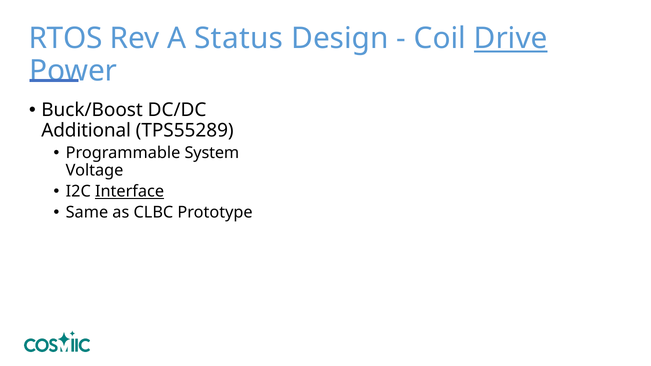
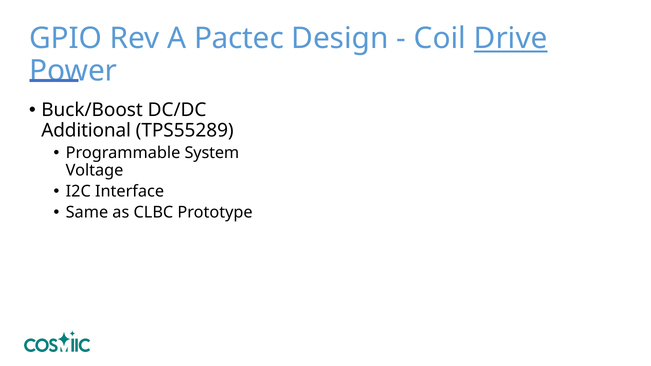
RTOS: RTOS -> GPIO (66, 39)
Status: Status -> Pactec (239, 39)
Interface underline: present -> none (130, 192)
